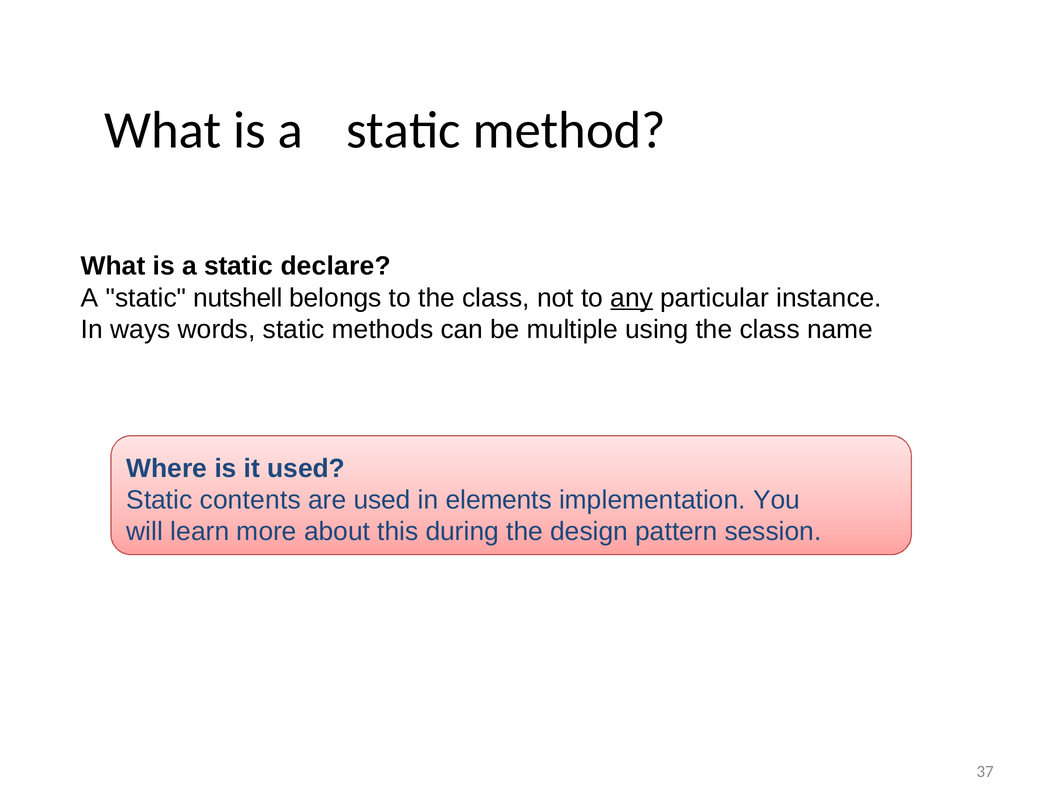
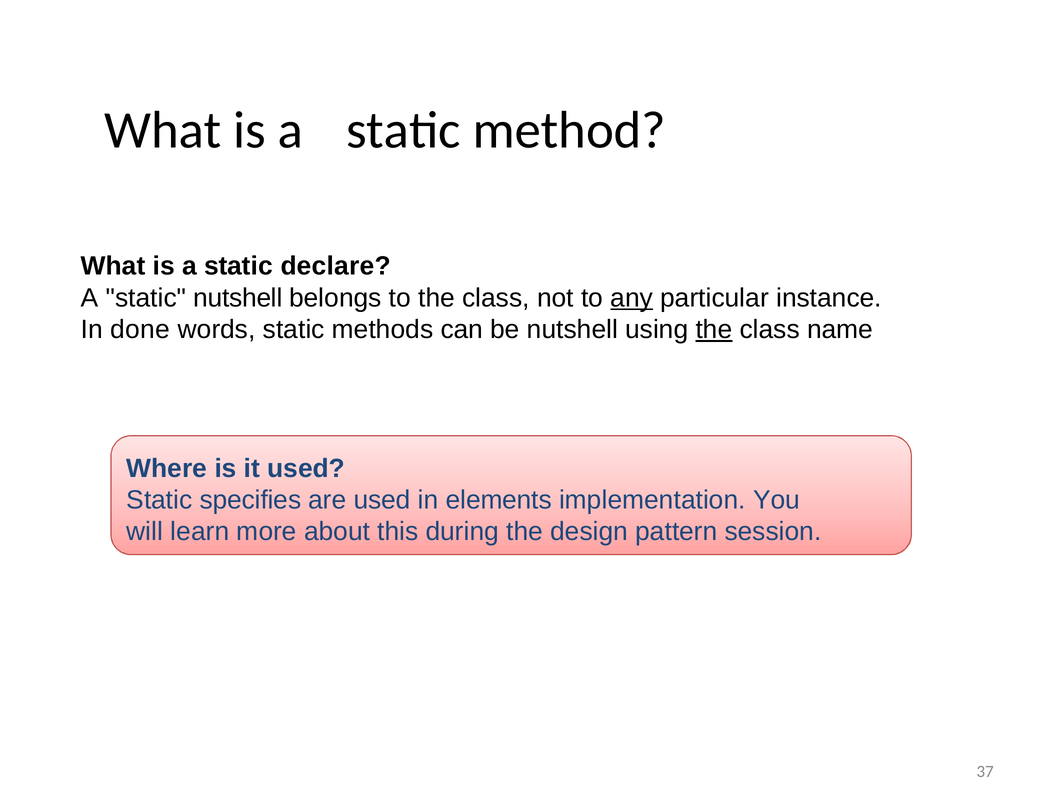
ways: ways -> done (140, 330)
be multiple: multiple -> nutshell (572, 330)
the underline: none -> present (714, 330)
contents: contents -> specifies (250, 500)
